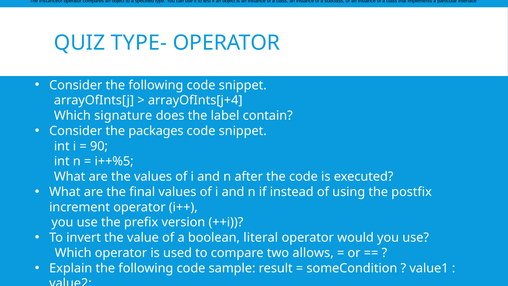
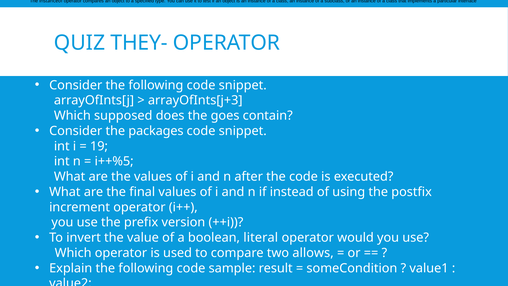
TYPE-: TYPE- -> THEY- (139, 43)
arrayOfInts[j+4: arrayOfInts[j+4 -> arrayOfInts[j+3 (195, 100)
signature: signature -> supposed (123, 116)
label: label -> goes (225, 116)
90: 90 -> 19 (99, 146)
